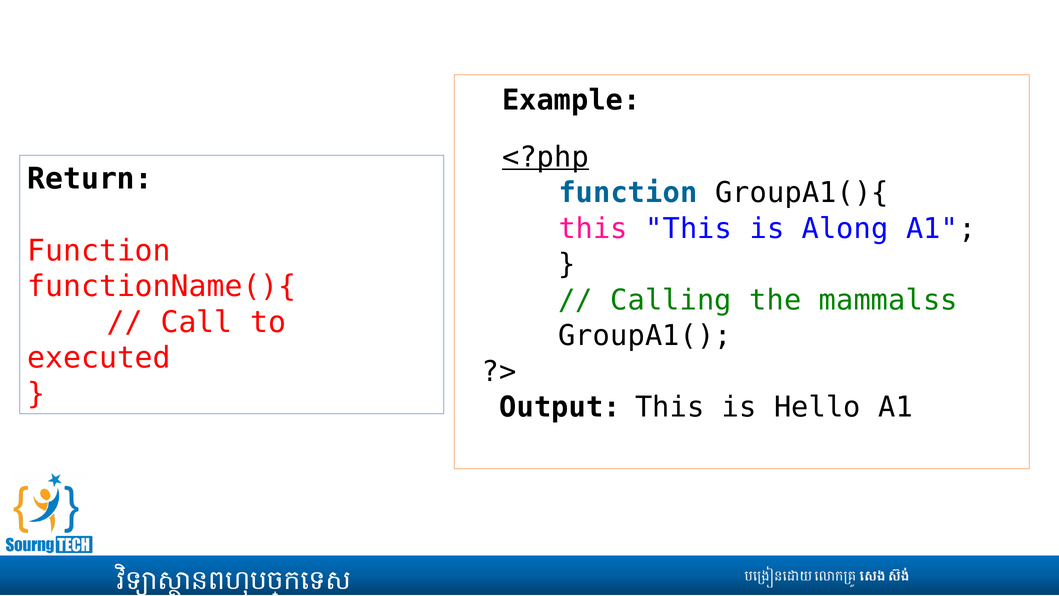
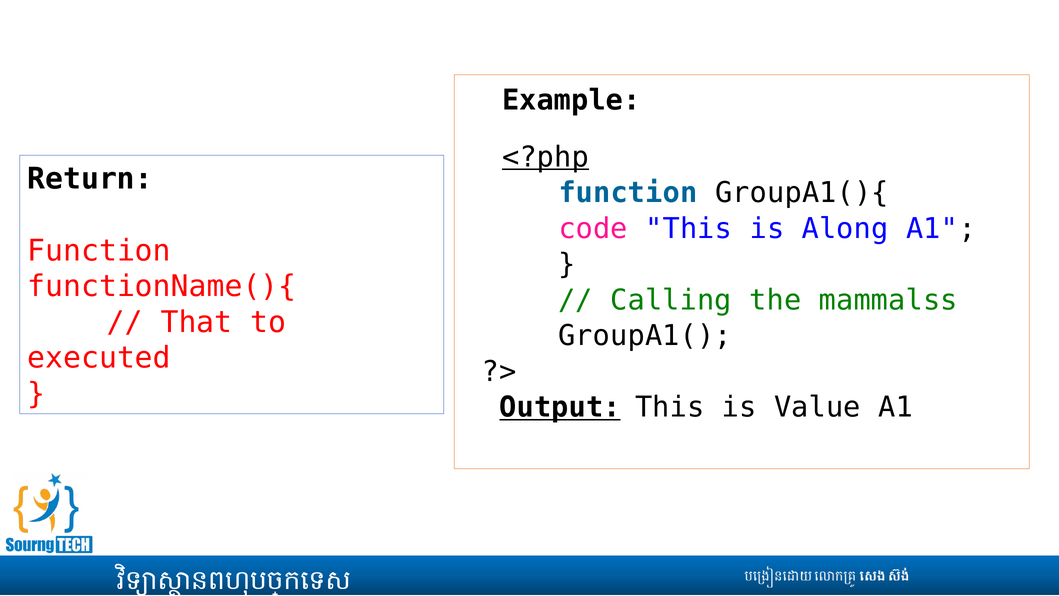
this: this -> code (593, 228)
Call: Call -> That (196, 322)
Output underline: none -> present (560, 407)
Hello: Hello -> Value (817, 407)
